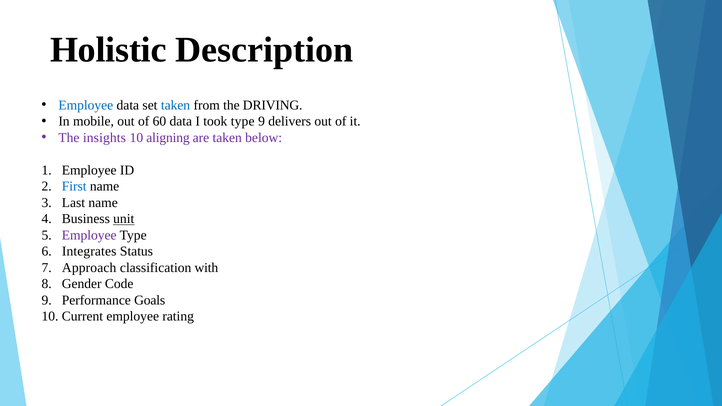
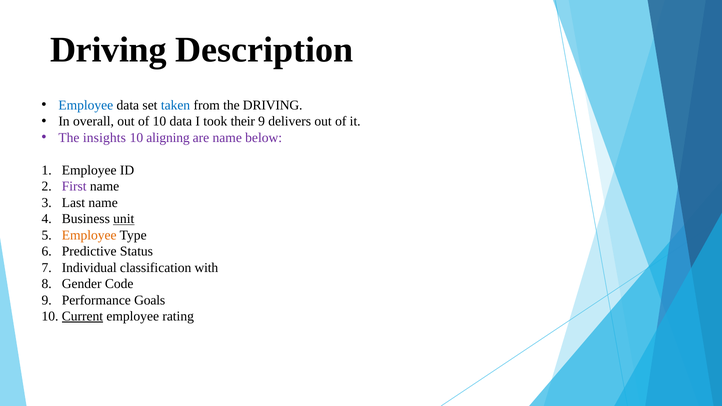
Holistic: Holistic -> Driving (108, 50)
mobile: mobile -> overall (93, 121)
of 60: 60 -> 10 (159, 121)
took type: type -> their (243, 121)
are taken: taken -> name (227, 138)
First colour: blue -> purple (74, 186)
Employee colour: purple -> orange (89, 235)
Integrates: Integrates -> Predictive (89, 251)
Approach: Approach -> Individual (89, 268)
Current underline: none -> present (82, 316)
